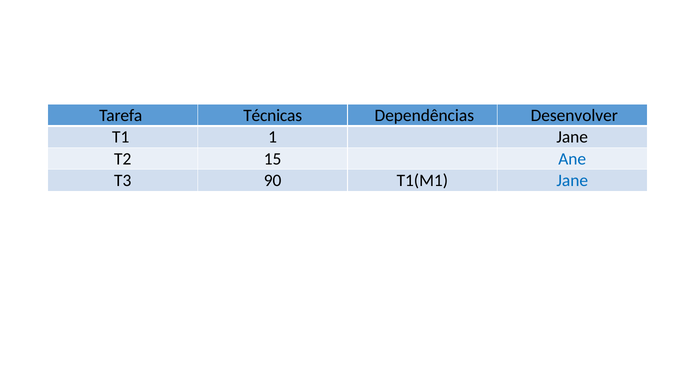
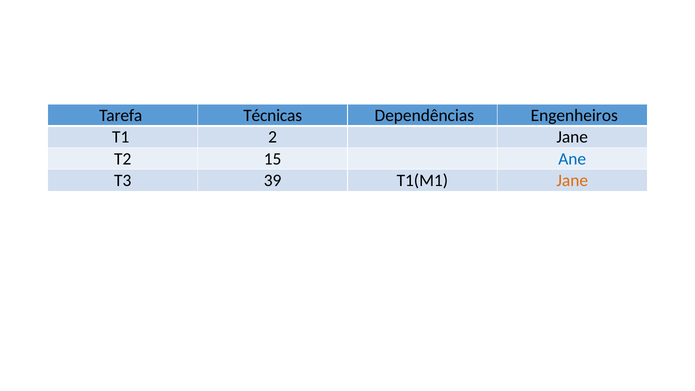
Desenvolver: Desenvolver -> Engenheiros (574, 115)
1: 1 -> 2 (273, 137)
90: 90 -> 39 (273, 181)
Jane colour: blue -> orange (572, 181)
